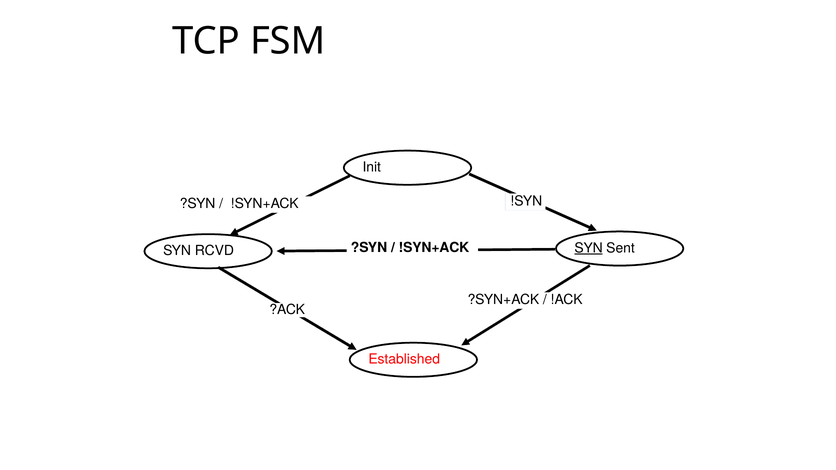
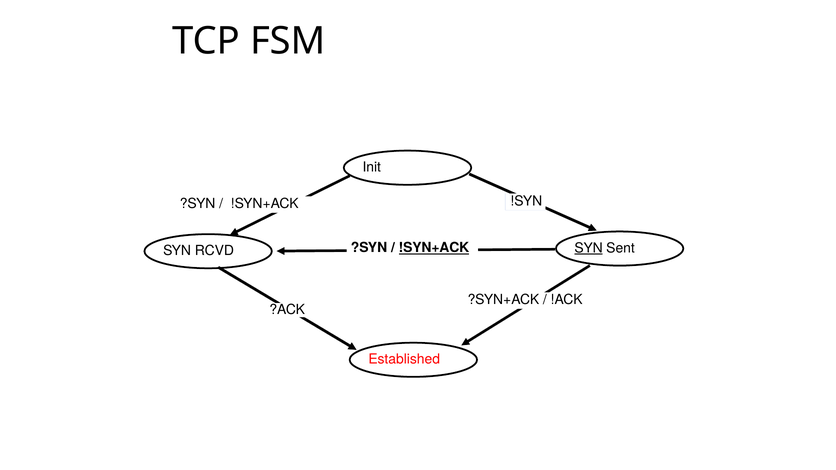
!SYN+ACK underline: none -> present (434, 248)
